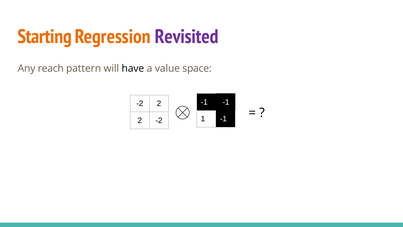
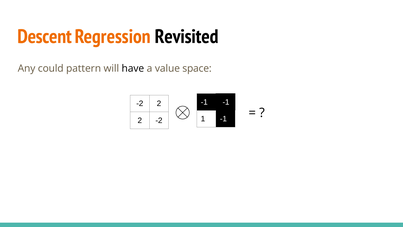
Starting: Starting -> Descent (45, 37)
Revisited colour: purple -> black (187, 37)
reach: reach -> could (51, 68)
